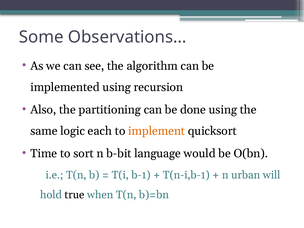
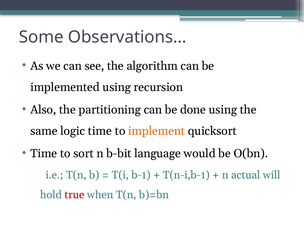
logic each: each -> time (100, 131)
urban: urban -> actual (246, 175)
true colour: black -> red (74, 195)
